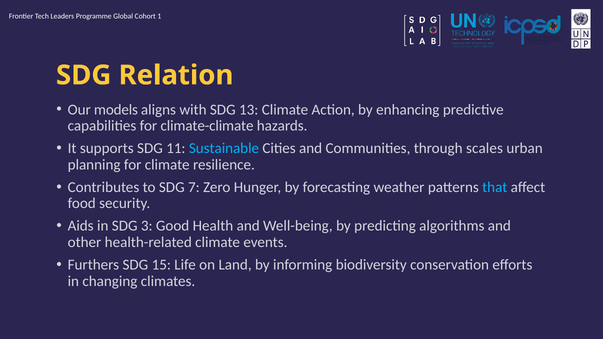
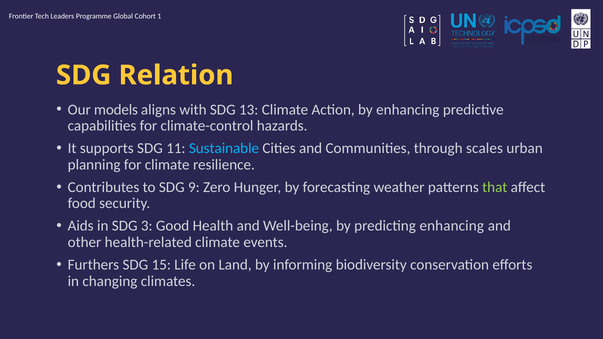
climate-climate: climate-climate -> climate-control (207, 126)
7: 7 -> 9 (194, 187)
that colour: light blue -> light green (495, 187)
predicting algorithms: algorithms -> enhancing (452, 226)
